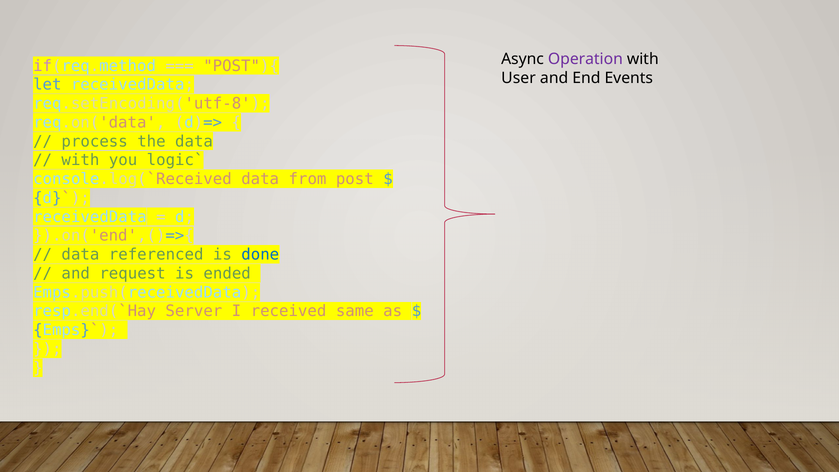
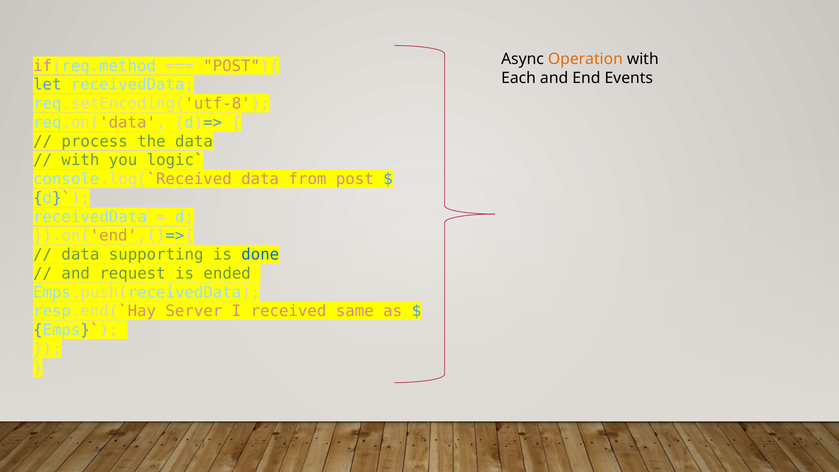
Operation colour: purple -> orange (585, 59)
User: User -> Each (519, 78)
referenced: referenced -> supporting (156, 255)
